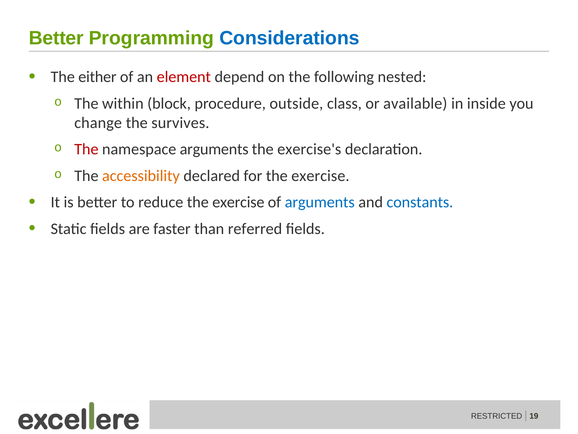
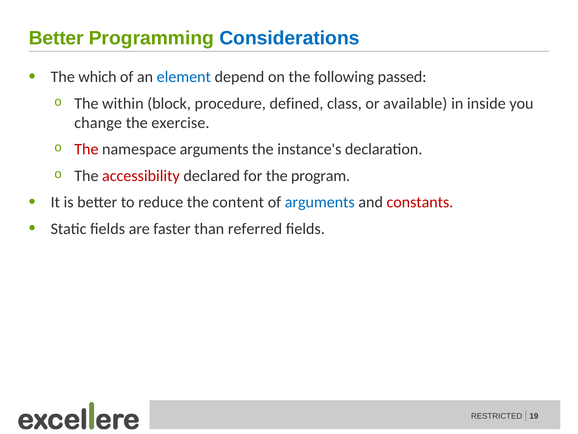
either: either -> which (97, 77)
element colour: red -> blue (184, 77)
nested: nested -> passed (402, 77)
outside: outside -> defined (296, 103)
survives: survives -> exercise (180, 123)
exercise's: exercise's -> instance's (309, 149)
accessibility colour: orange -> red (141, 176)
for the exercise: exercise -> program (321, 176)
reduce the exercise: exercise -> content (238, 202)
constants colour: blue -> red (420, 202)
